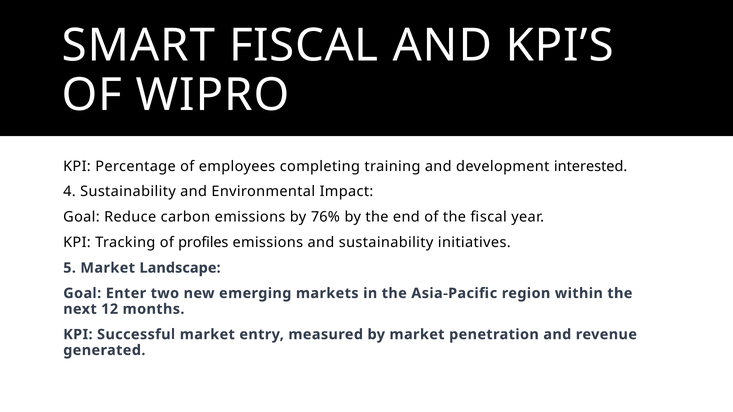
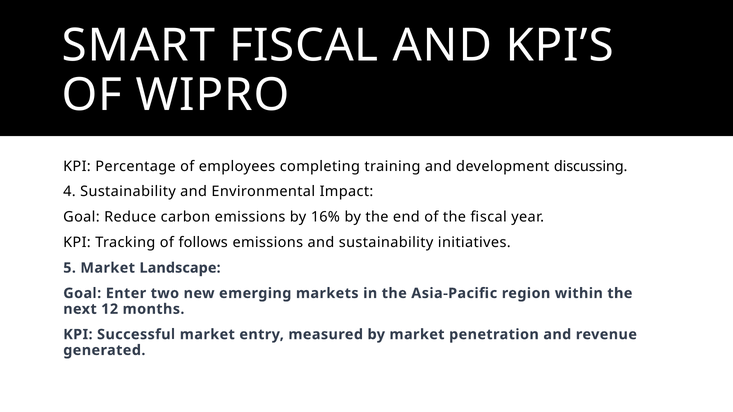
interested: interested -> discussing (591, 166)
76%: 76% -> 16% (325, 217)
profiles: profiles -> follows (203, 243)
